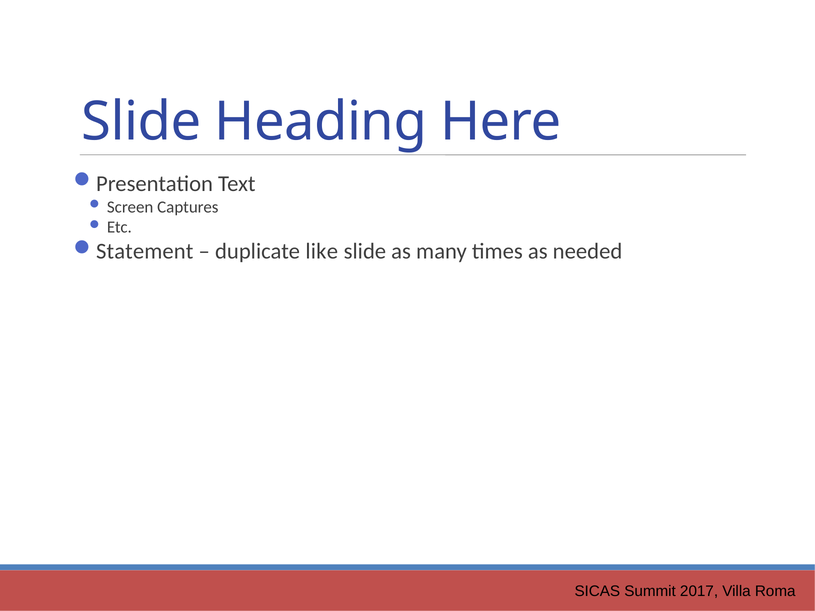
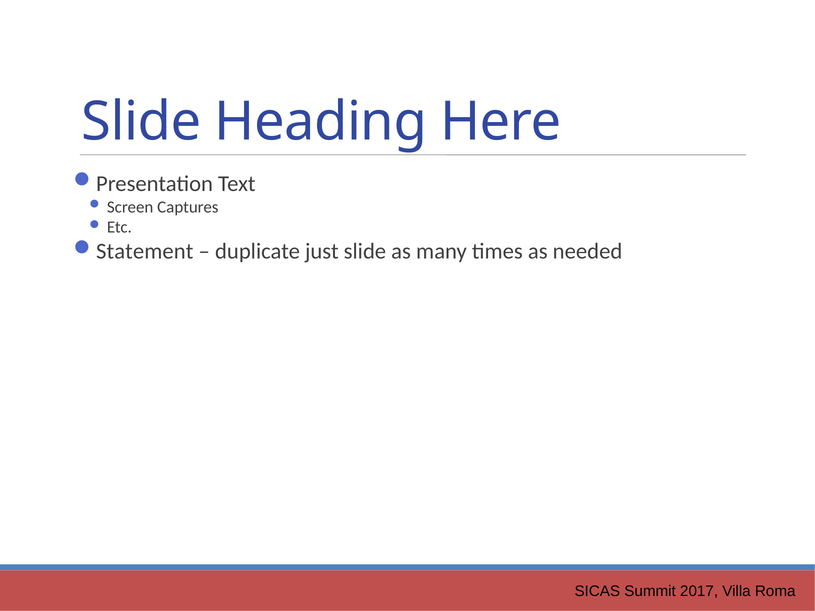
like: like -> just (322, 252)
